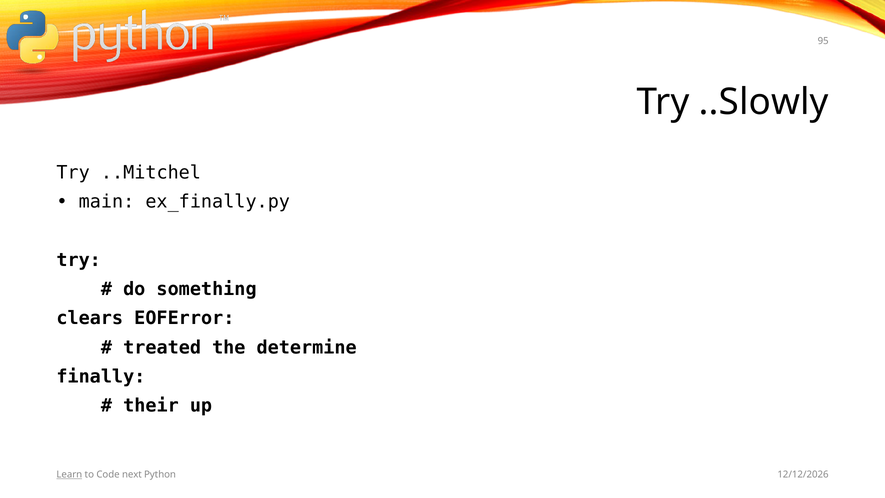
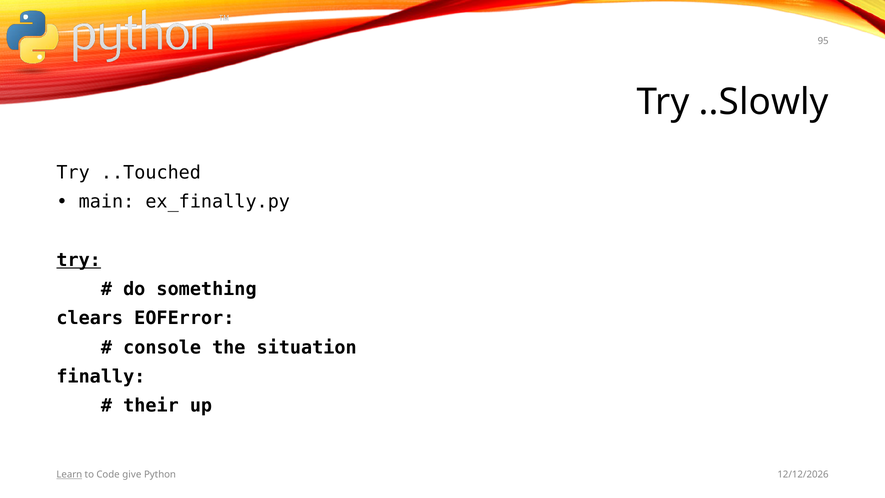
..Mitchel: ..Mitchel -> ..Touched (151, 172)
try underline: none -> present (79, 260)
treated: treated -> console (162, 347)
determine: determine -> situation (307, 347)
next: next -> give (132, 475)
